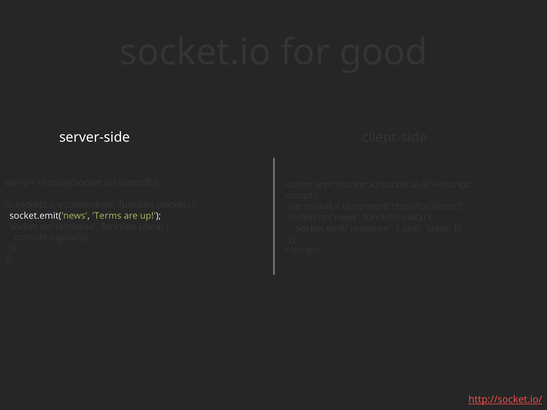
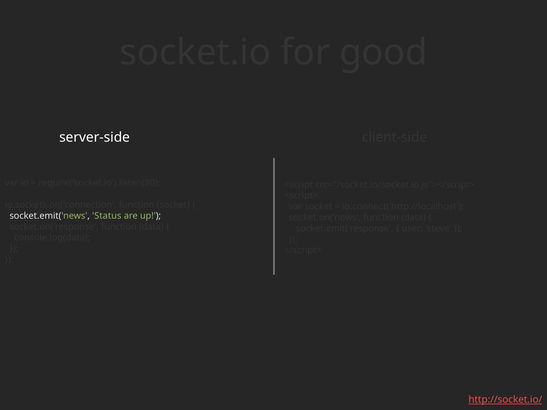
Terms: Terms -> Status (107, 216)
